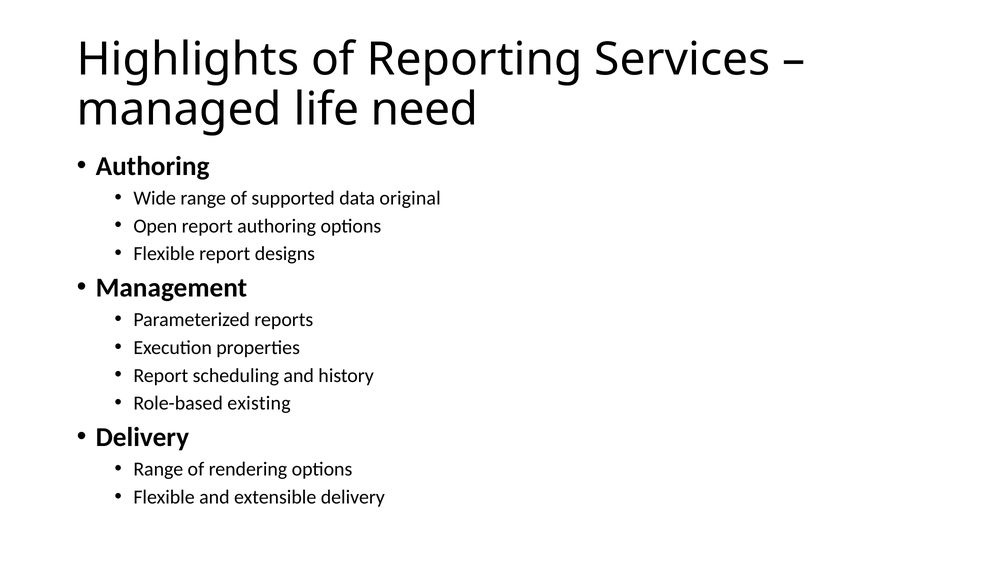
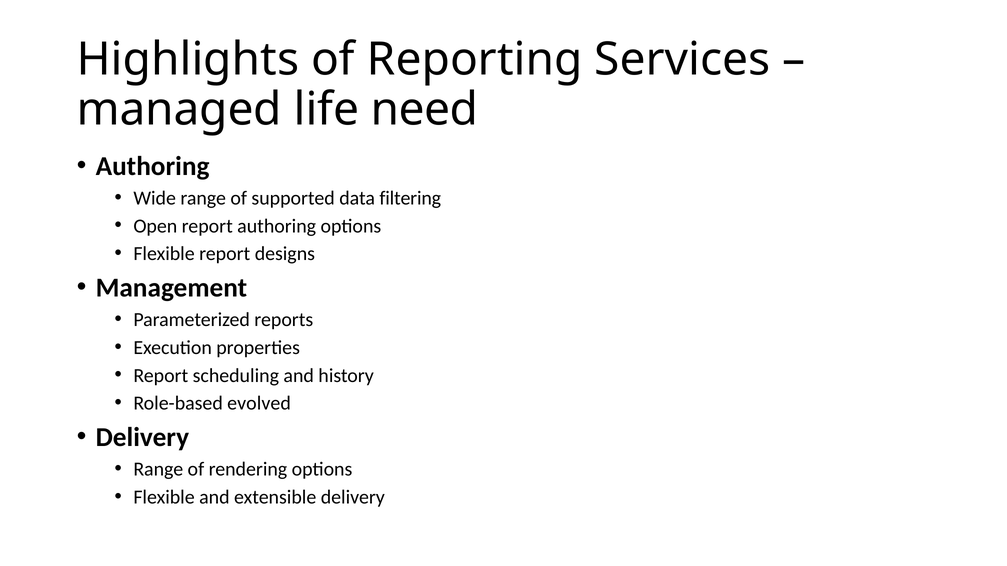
original: original -> filtering (410, 198)
existing: existing -> evolved (259, 404)
